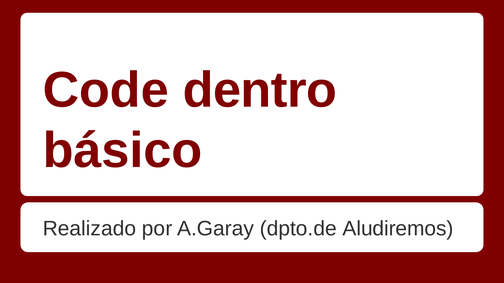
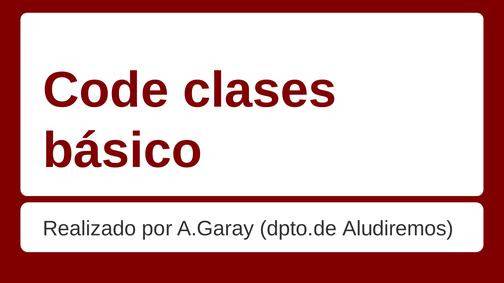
dentro: dentro -> clases (260, 90)
